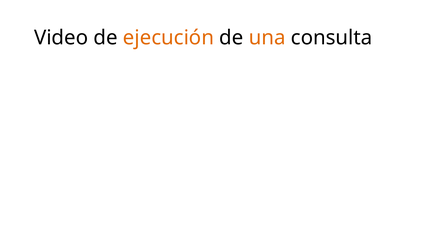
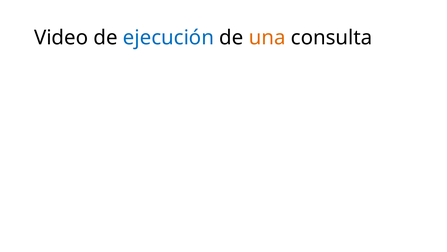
ejecución colour: orange -> blue (168, 38)
